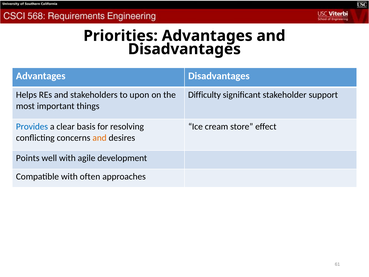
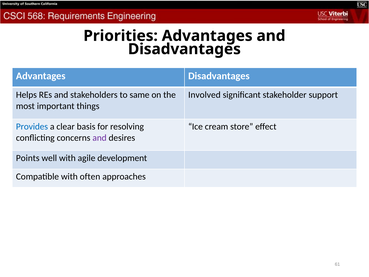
upon: upon -> same (140, 95)
Difficulty: Difficulty -> Involved (204, 95)
and colour: orange -> purple (100, 138)
